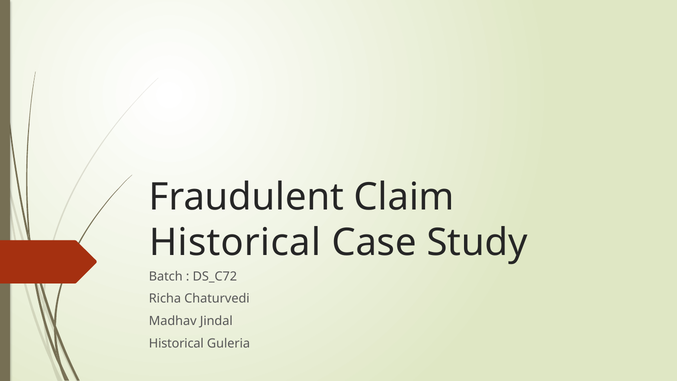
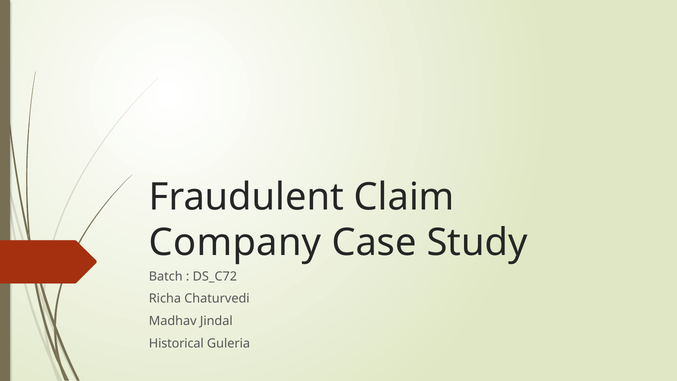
Historical: Historical -> Company (235, 243)
